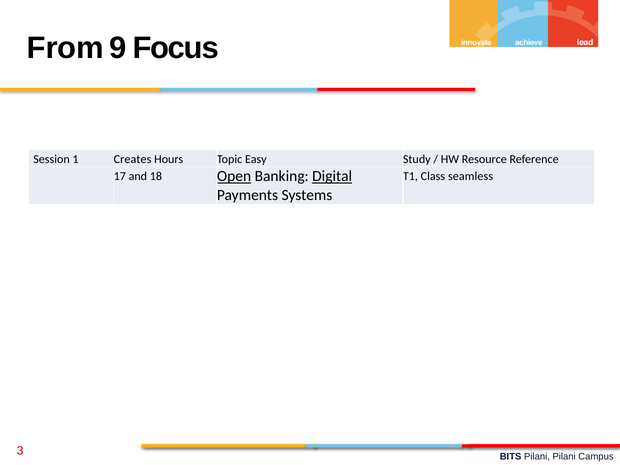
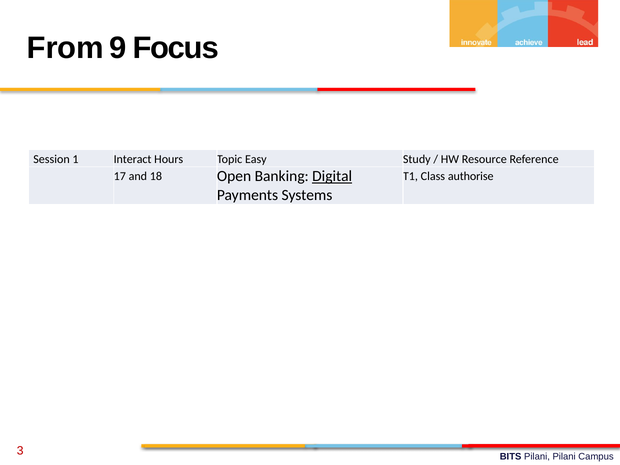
Creates: Creates -> Interact (133, 160)
Open underline: present -> none (234, 176)
seamless: seamless -> authorise (471, 176)
